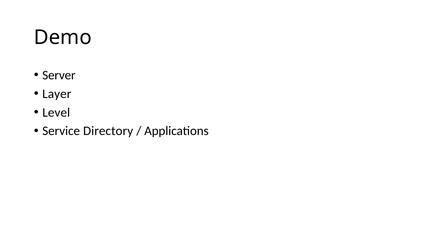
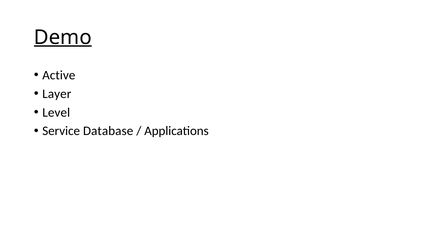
Demo underline: none -> present (63, 37)
Server: Server -> Active (59, 75)
Directory: Directory -> Database (108, 131)
